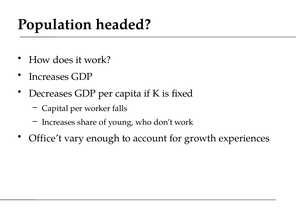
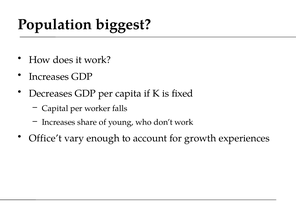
headed: headed -> biggest (123, 24)
